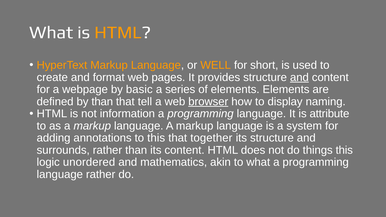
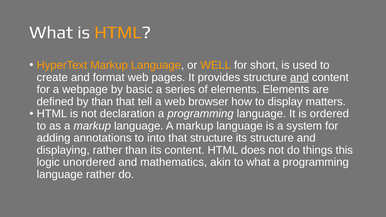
browser underline: present -> none (208, 102)
naming: naming -> matters (326, 102)
information: information -> declaration (127, 114)
attribute: attribute -> ordered (329, 114)
to this: this -> into (156, 138)
that together: together -> structure (211, 138)
surrounds: surrounds -> displaying (63, 150)
